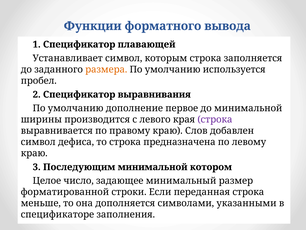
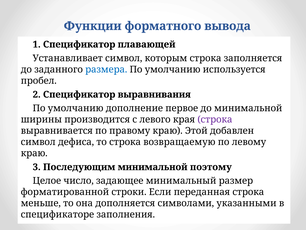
размера colour: orange -> blue (106, 69)
Слов: Слов -> Этой (196, 131)
предназначена: предназначена -> возвращаемую (179, 142)
котором: котором -> поэтому (211, 167)
